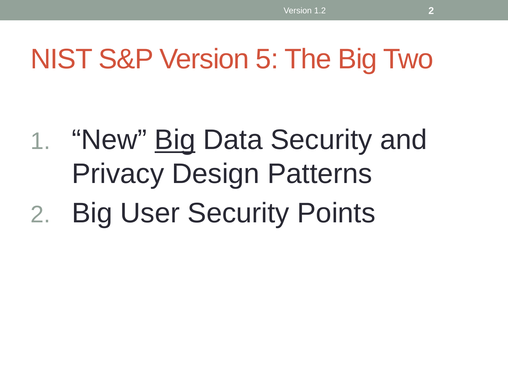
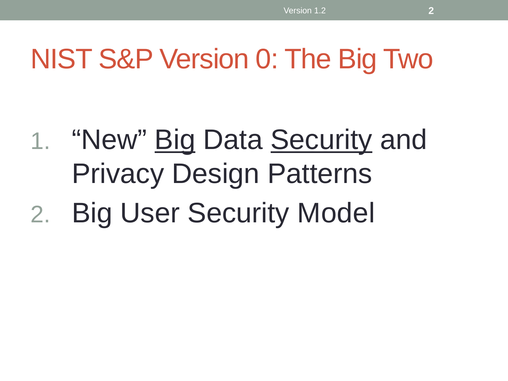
5: 5 -> 0 (267, 59)
Security underline: none -> present (321, 140)
Points: Points -> Model (336, 213)
